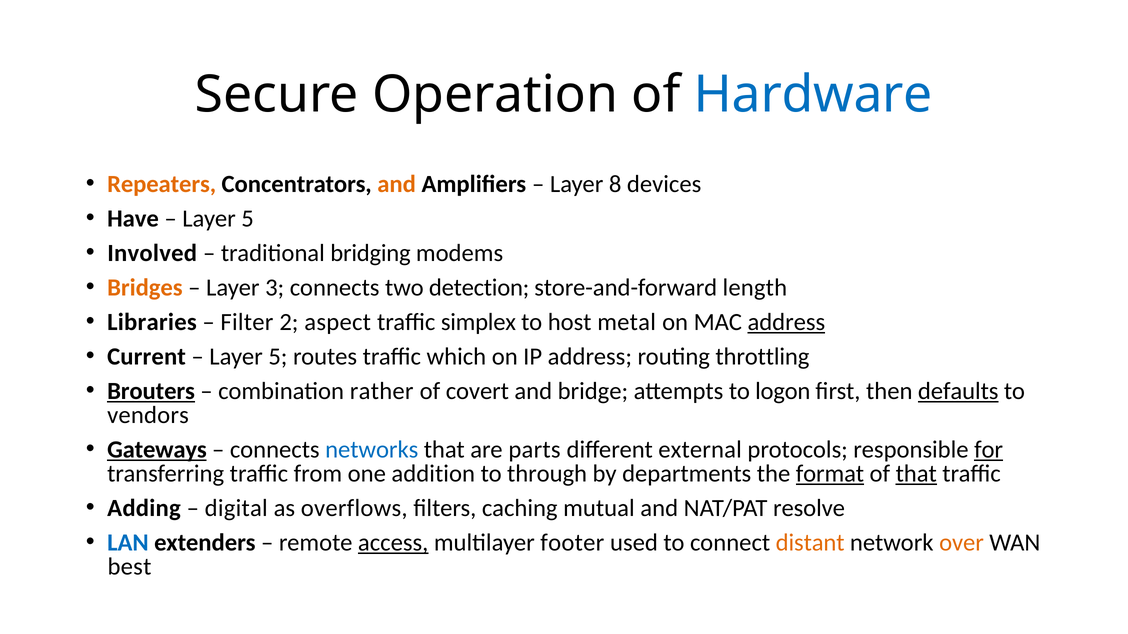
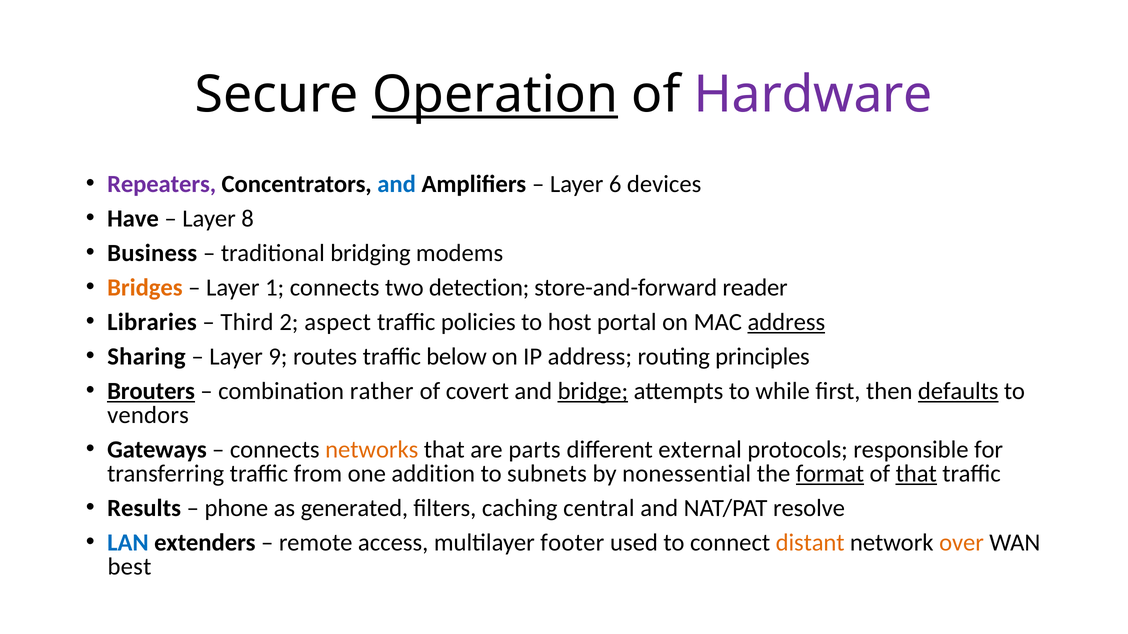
Operation underline: none -> present (495, 95)
Hardware colour: blue -> purple (813, 95)
Repeaters colour: orange -> purple (162, 184)
and colour: orange -> blue (397, 184)
8: 8 -> 6 (615, 184)
5: 5 -> 8 (248, 219)
Involved: Involved -> Business (152, 253)
3: 3 -> 1 (275, 288)
length: length -> reader (755, 288)
Filter: Filter -> Third (247, 322)
simplex: simplex -> policies (478, 322)
metal: metal -> portal (627, 322)
Current: Current -> Sharing (146, 357)
5: 5 -> 9 (278, 357)
which: which -> below (457, 357)
throttling: throttling -> principles (762, 357)
bridge underline: none -> present (593, 391)
logon: logon -> while (783, 391)
Gateways underline: present -> none (157, 450)
networks colour: blue -> orange (372, 450)
for underline: present -> none (989, 450)
through: through -> subnets (547, 474)
departments: departments -> nonessential (687, 474)
Adding: Adding -> Results (144, 508)
digital: digital -> phone (236, 508)
overflows: overflows -> generated (354, 508)
mutual: mutual -> central (599, 508)
access underline: present -> none (393, 543)
